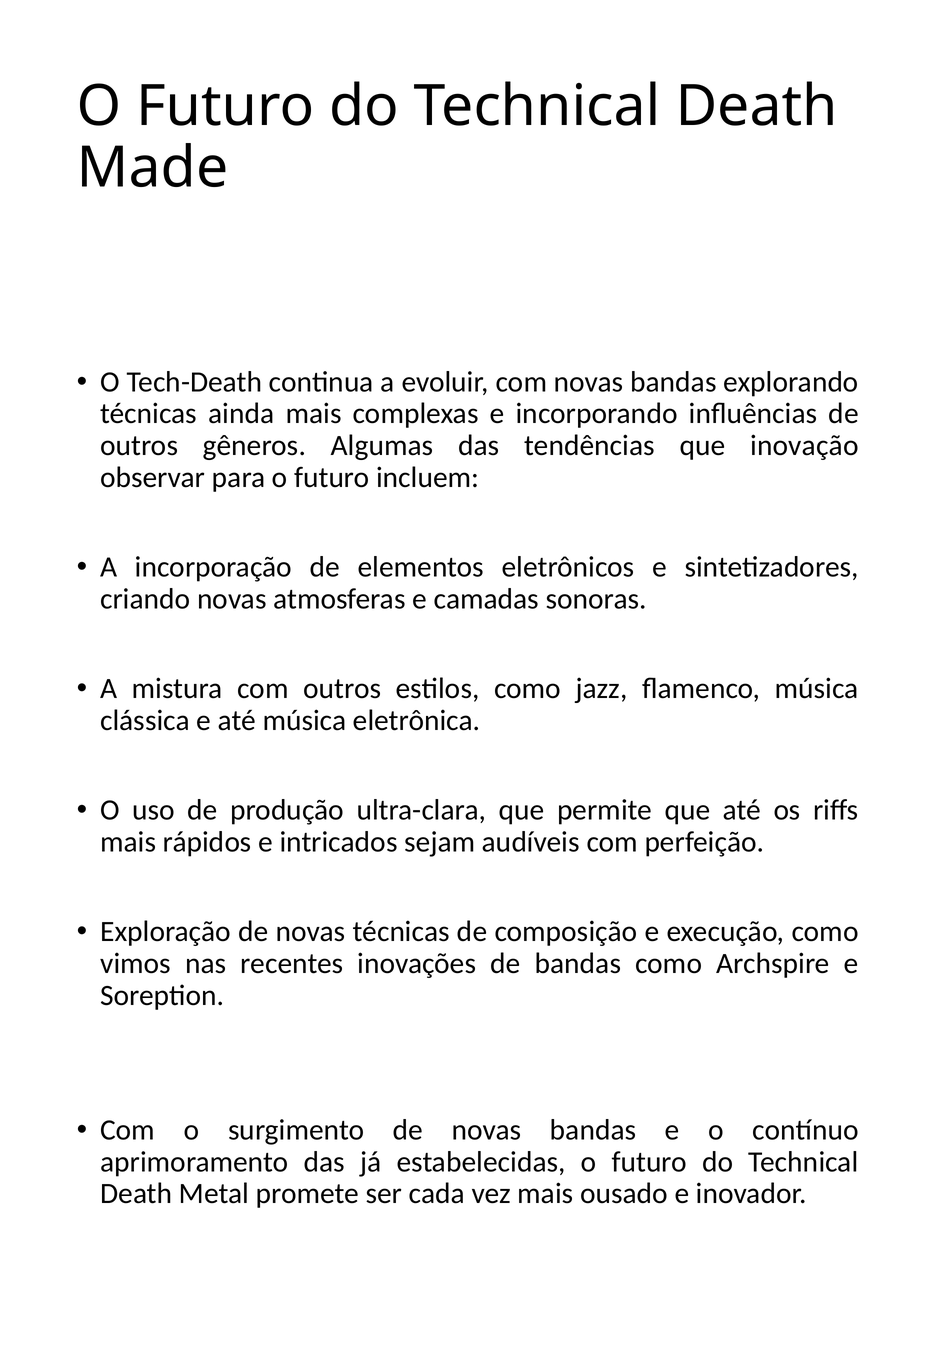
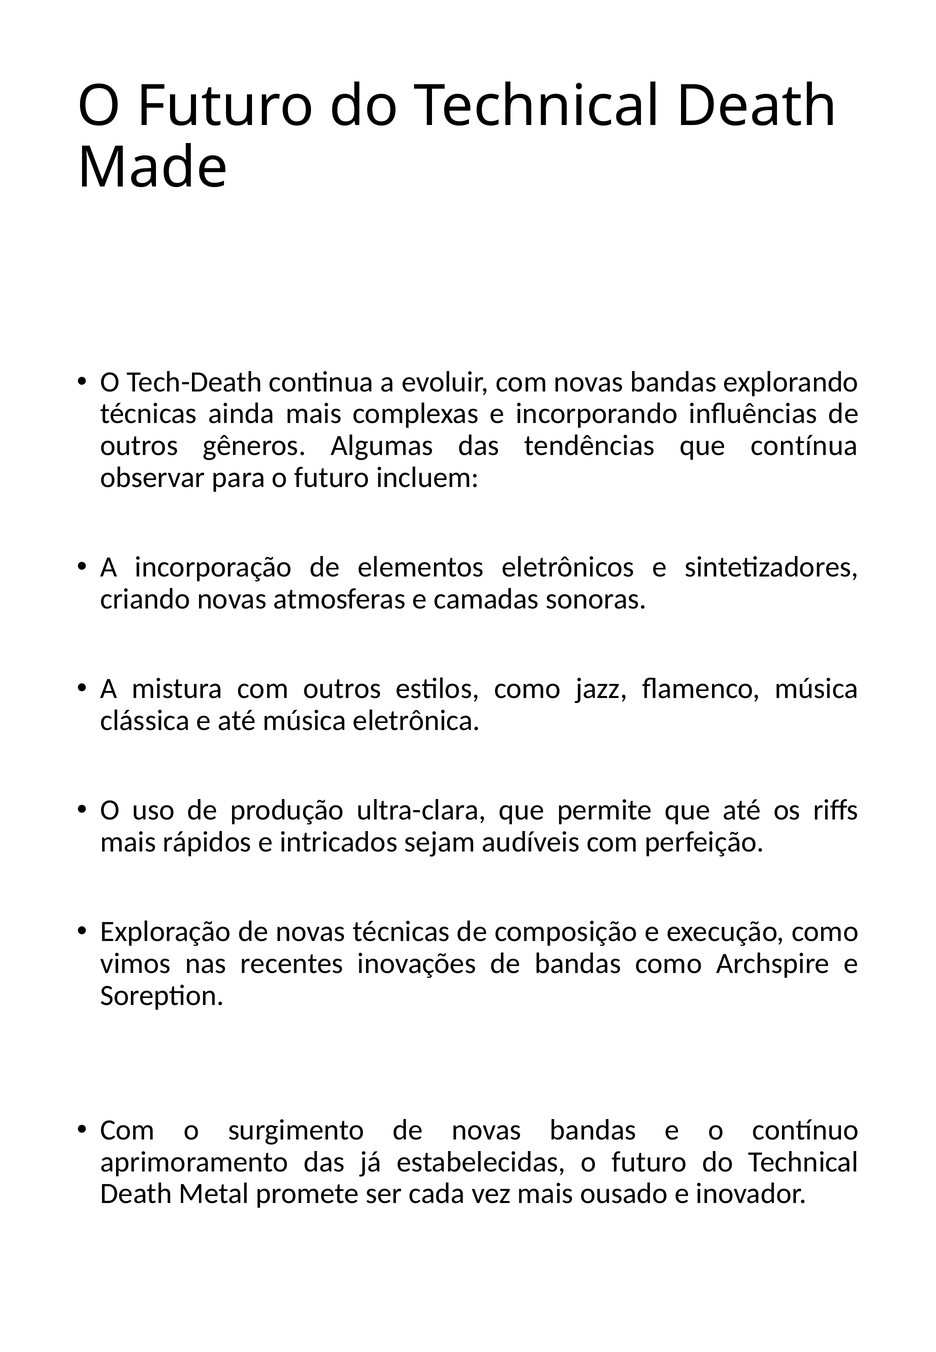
inovação: inovação -> contínua (804, 446)
